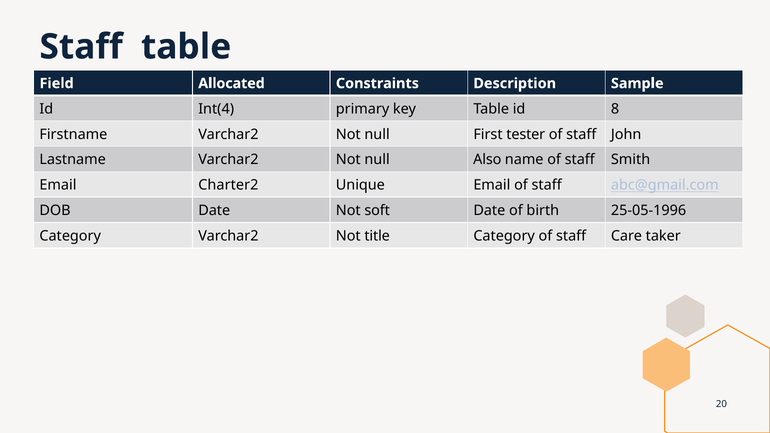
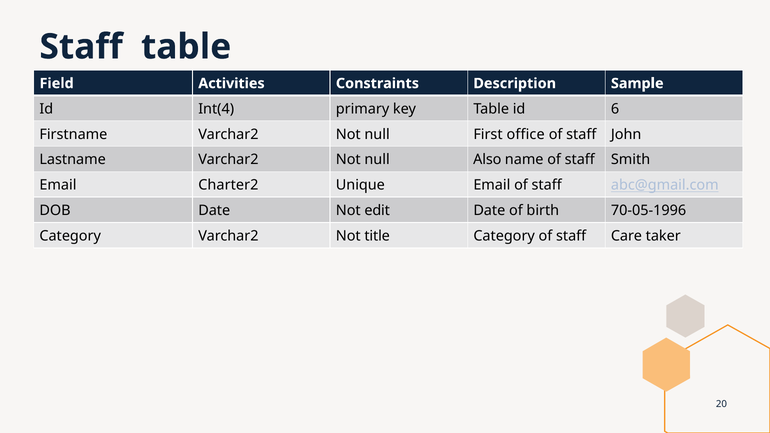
Allocated: Allocated -> Activities (231, 83)
8: 8 -> 6 (615, 109)
tester: tester -> office (526, 134)
soft: soft -> edit (377, 211)
25-05-1996: 25-05-1996 -> 70-05-1996 (649, 211)
